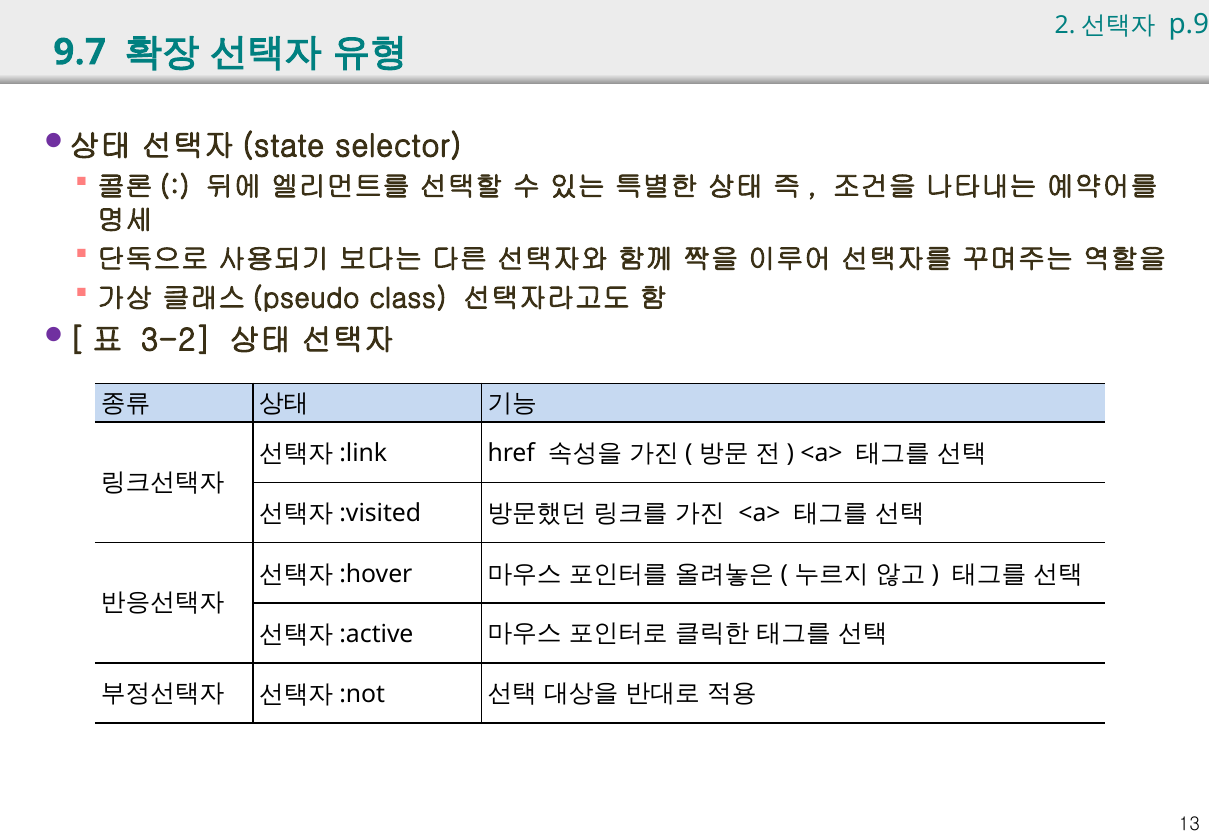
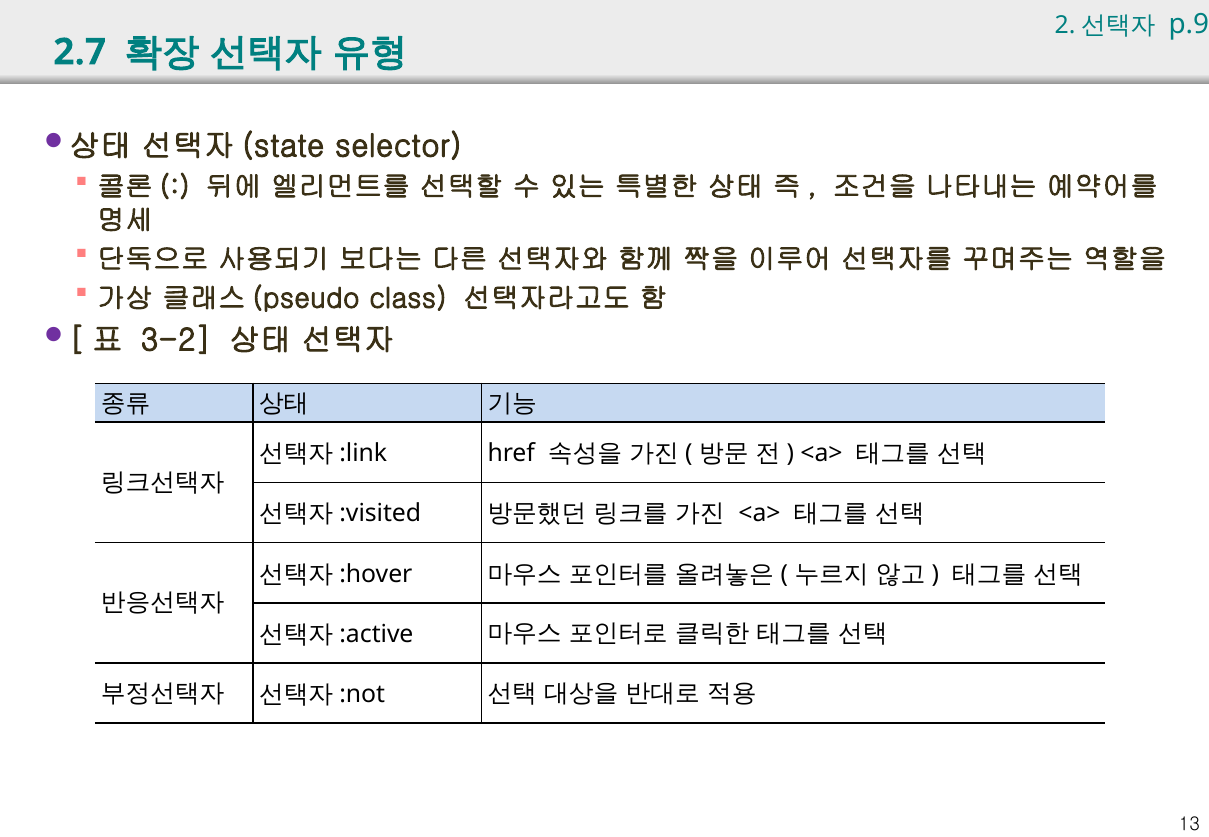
9.7: 9.7 -> 2.7 (80, 52)
